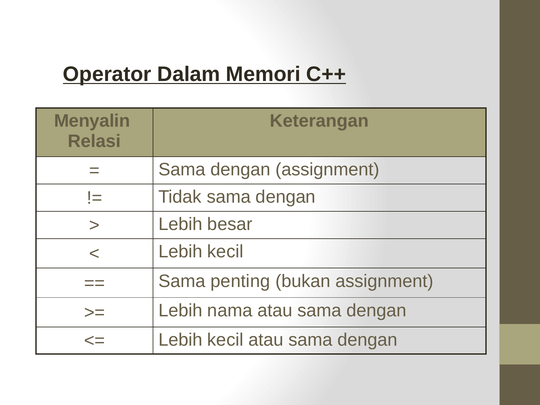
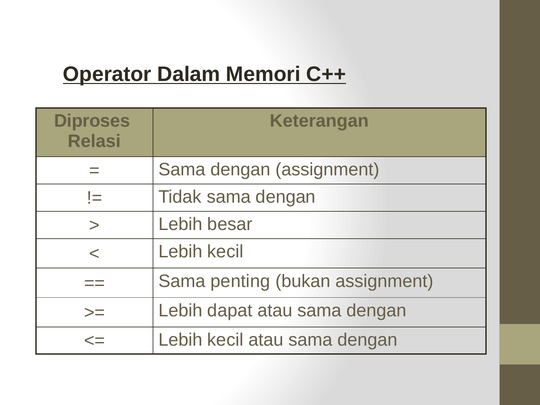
Menyalin: Menyalin -> Diproses (92, 121)
nama: nama -> dapat (230, 311)
